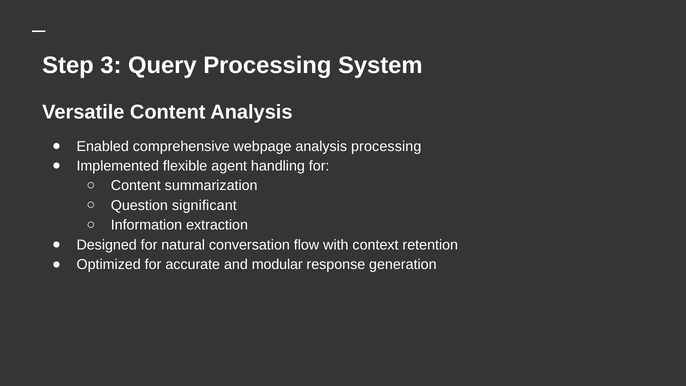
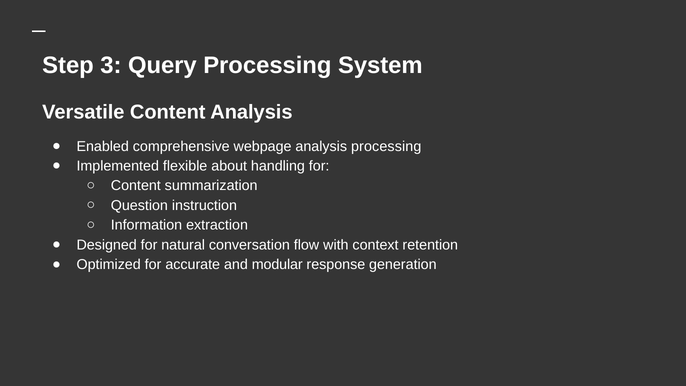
agent: agent -> about (229, 166)
significant: significant -> instruction (204, 205)
